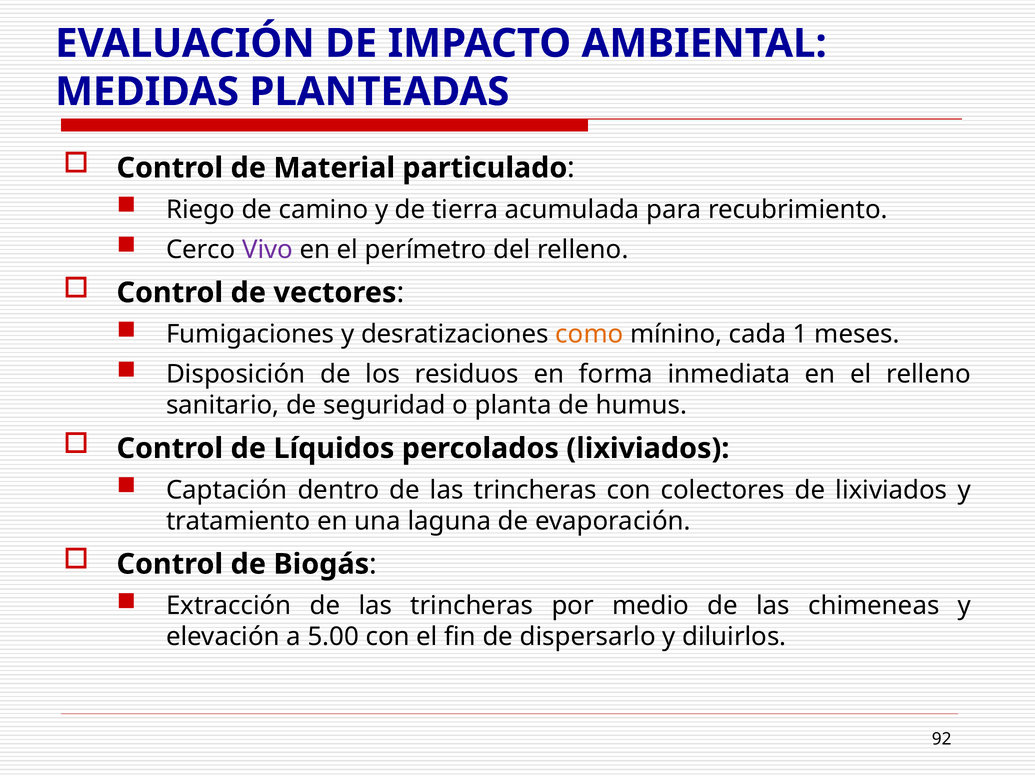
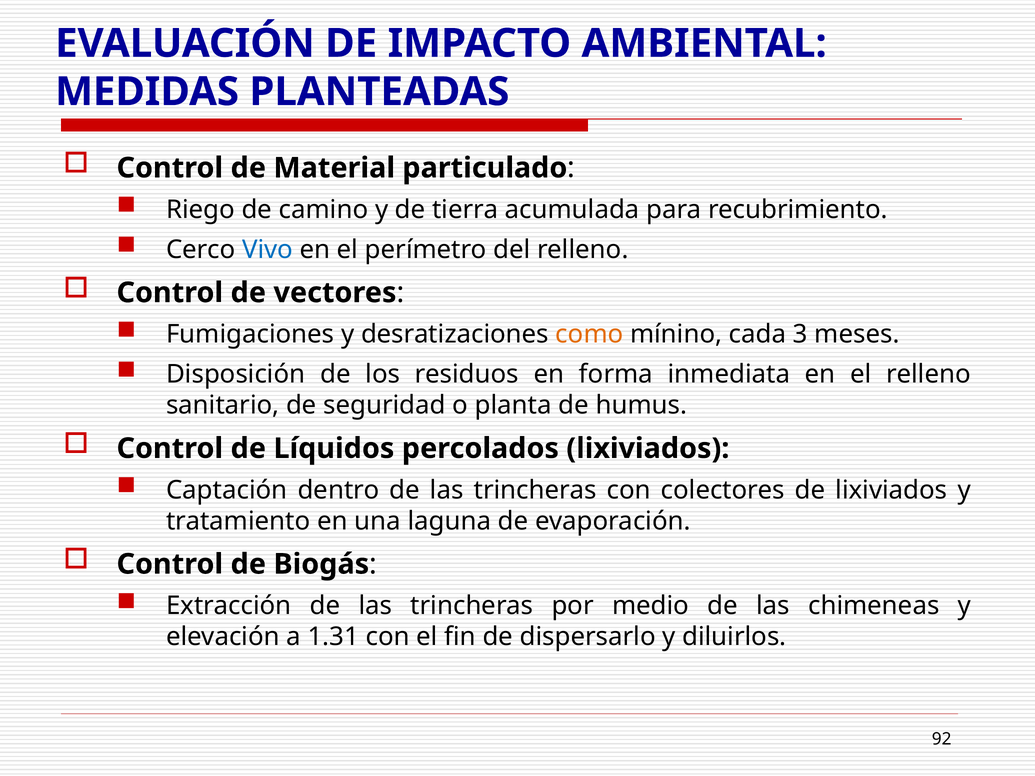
Vivo colour: purple -> blue (268, 250)
1: 1 -> 3 (800, 334)
5.00: 5.00 -> 1.31 (333, 637)
